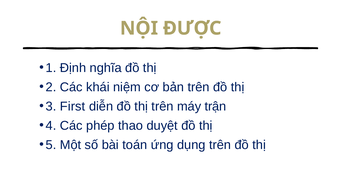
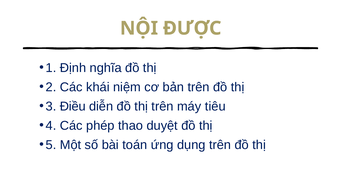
First: First -> Điều (73, 106)
trận: trận -> tiêu (215, 106)
